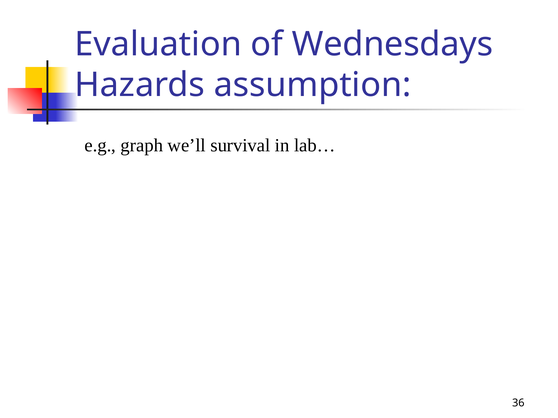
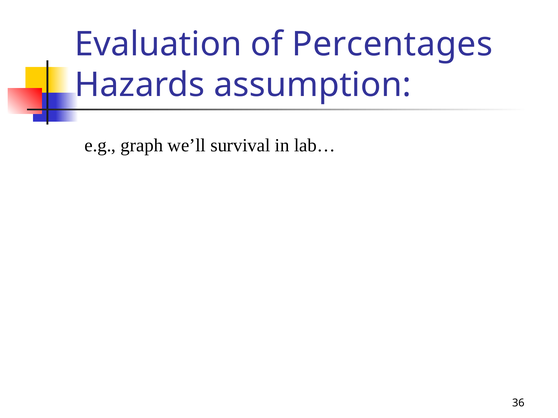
Wednesdays: Wednesdays -> Percentages (392, 44)
